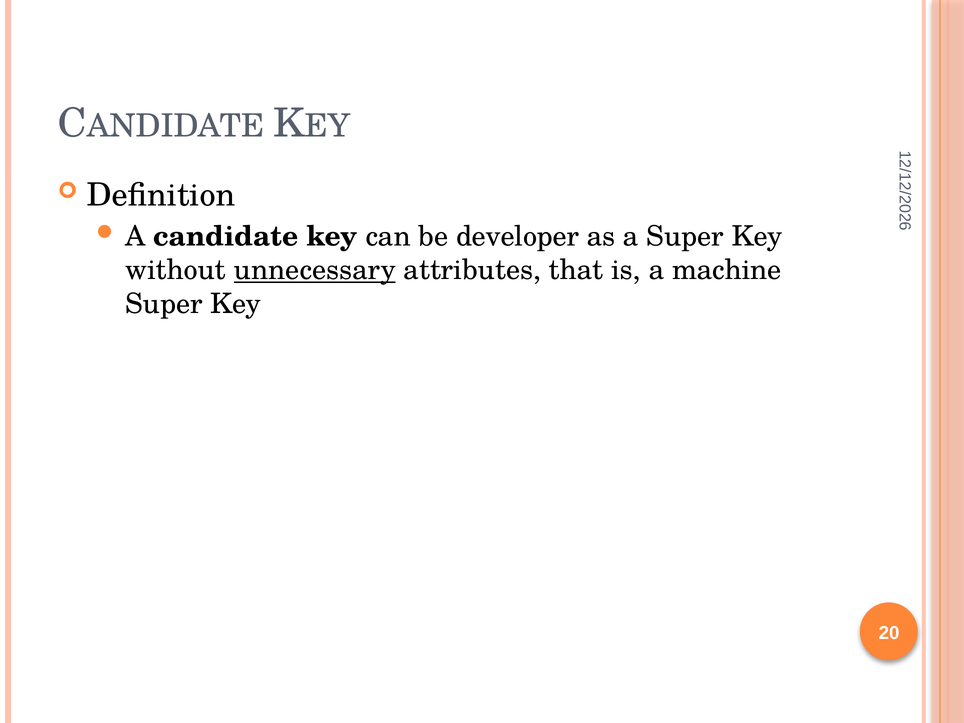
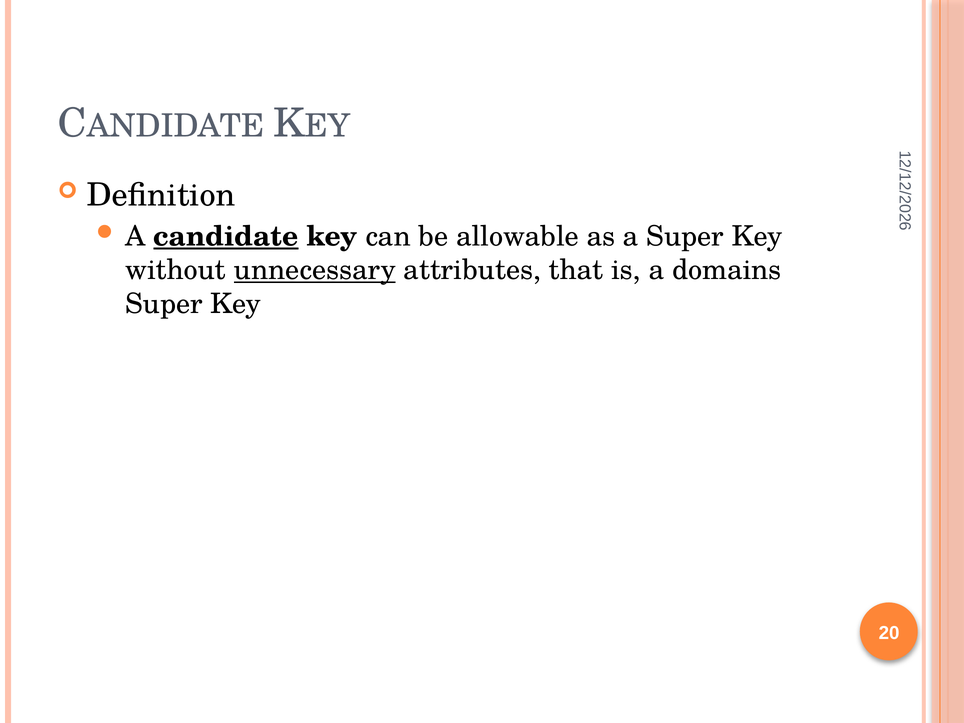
candidate underline: none -> present (226, 236)
developer: developer -> allowable (517, 236)
machine: machine -> domains (727, 270)
